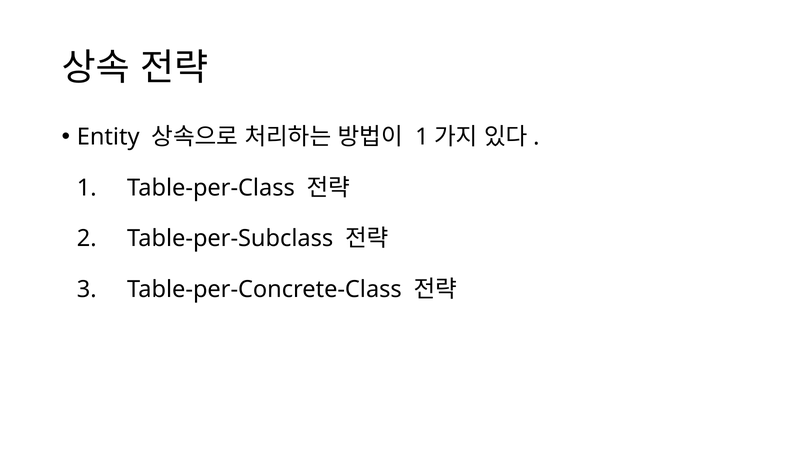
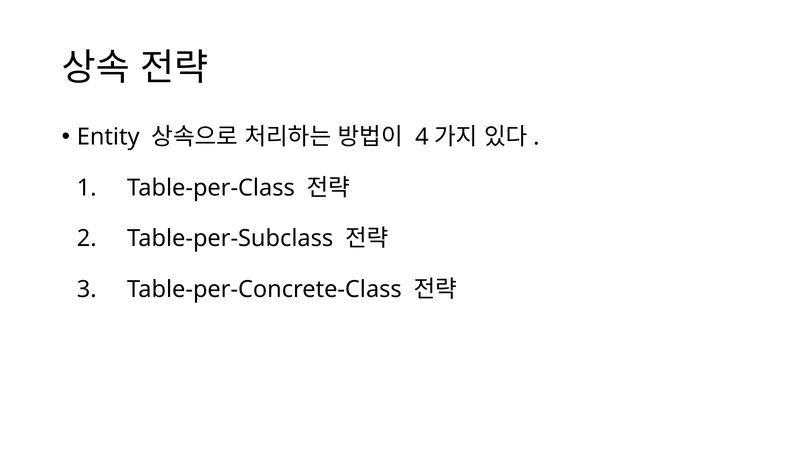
1: 1 -> 4 (422, 137)
